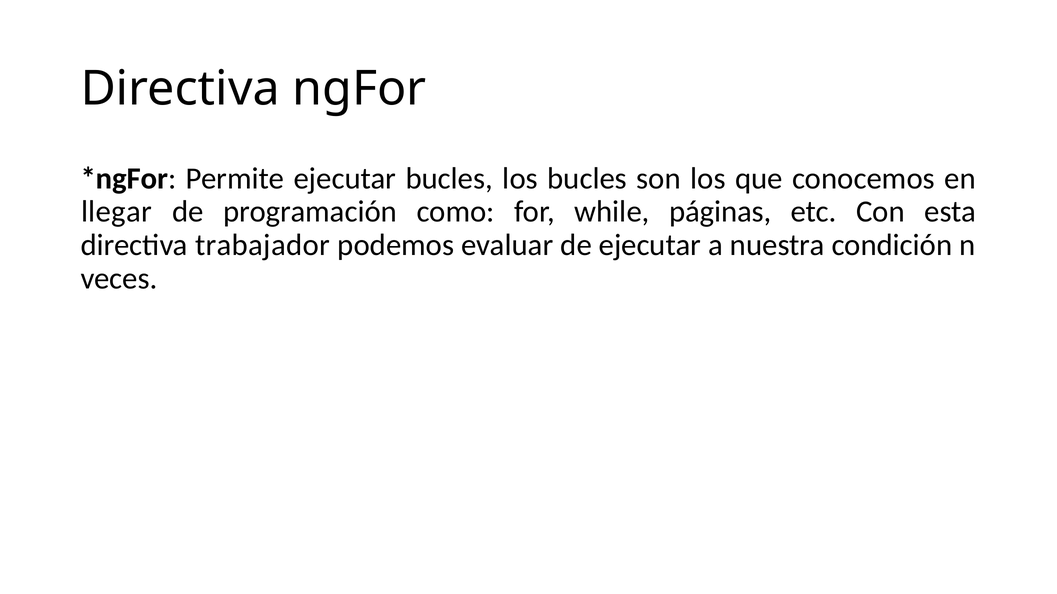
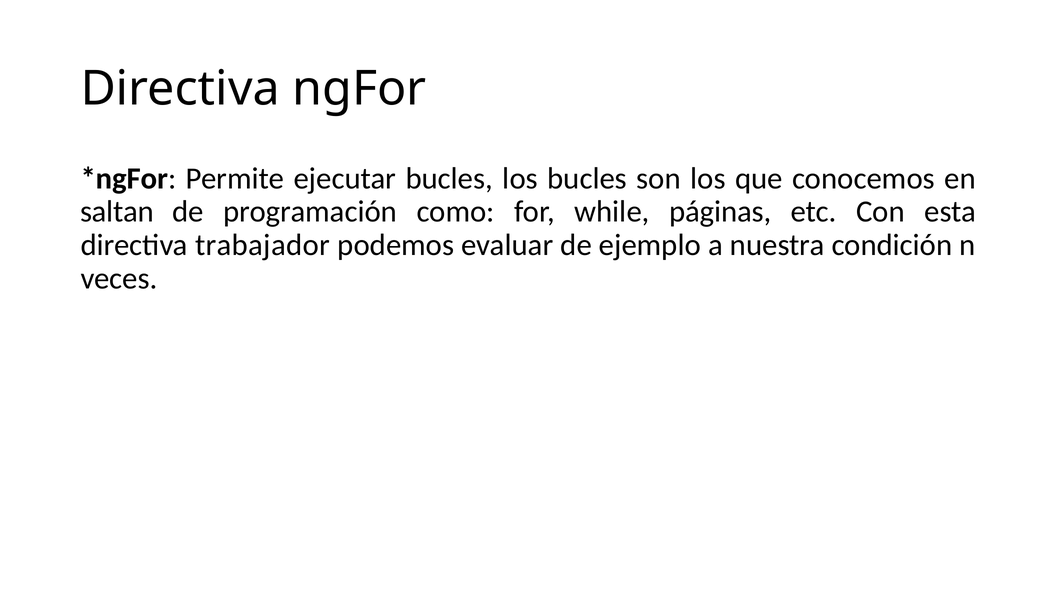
llegar: llegar -> saltan (117, 212)
de ejecutar: ejecutar -> ejemplo (650, 245)
